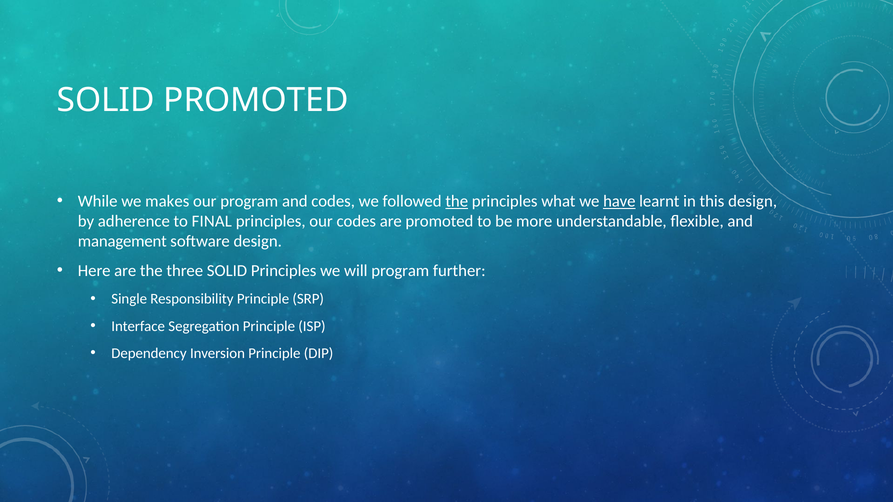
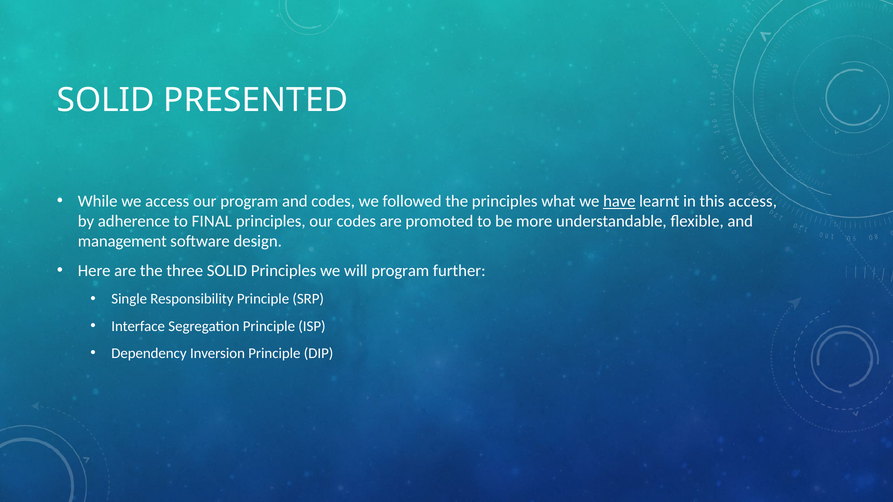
SOLID PROMOTED: PROMOTED -> PRESENTED (256, 100)
we makes: makes -> access (167, 201)
the underline: present -> none (457, 201)
this design: design -> access (753, 201)
